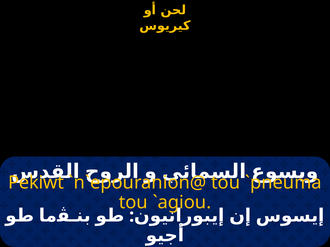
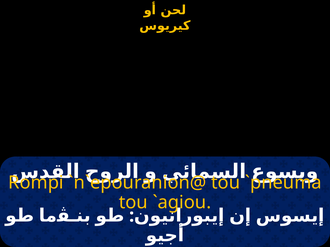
Pekiwt: Pekiwt -> Rompi (36, 183)
